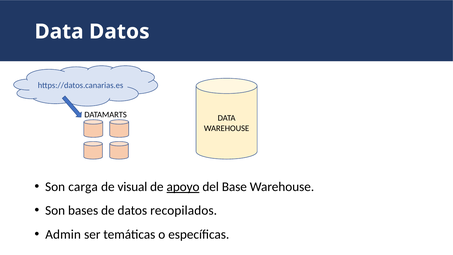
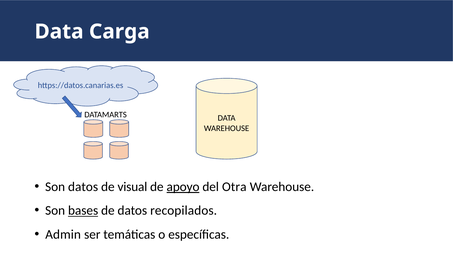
Data Datos: Datos -> Carga (119, 32)
Son carga: carga -> datos (83, 187)
Base: Base -> Otra (234, 187)
bases underline: none -> present (83, 210)
